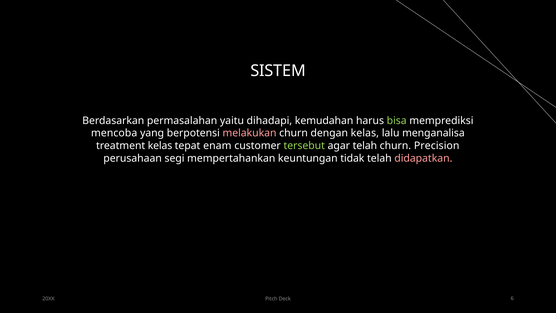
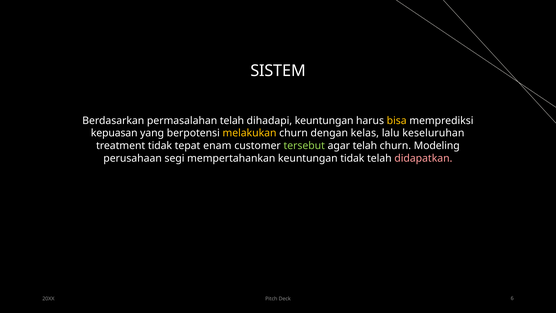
permasalahan yaitu: yaitu -> telah (232, 121)
dihadapi kemudahan: kemudahan -> keuntungan (324, 121)
bisa colour: light green -> yellow (397, 121)
mencoba: mencoba -> kepuasan (114, 133)
melakukan colour: pink -> yellow (250, 133)
menganalisa: menganalisa -> keseluruhan (433, 133)
treatment kelas: kelas -> tidak (160, 146)
Precision: Precision -> Modeling (437, 146)
